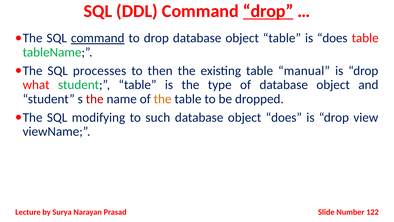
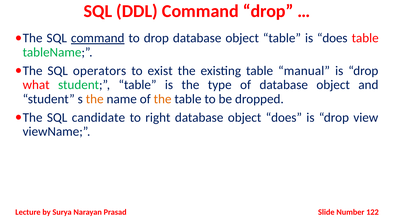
drop underline: present -> none (268, 11)
processes: processes -> operators (100, 71)
then: then -> exist (160, 71)
the colour: red -> orange (95, 99)
modifying: modifying -> candidate (98, 117)
such: such -> right (158, 117)
